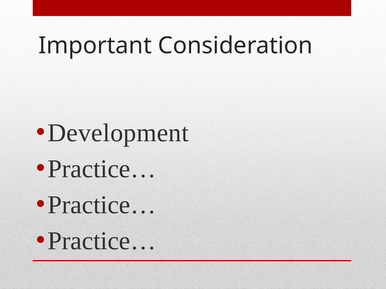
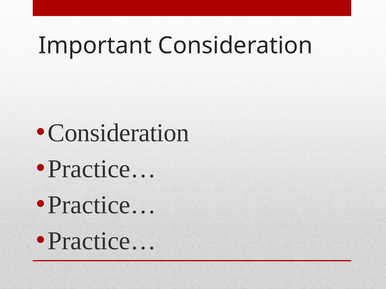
Development: Development -> Consideration (118, 133)
